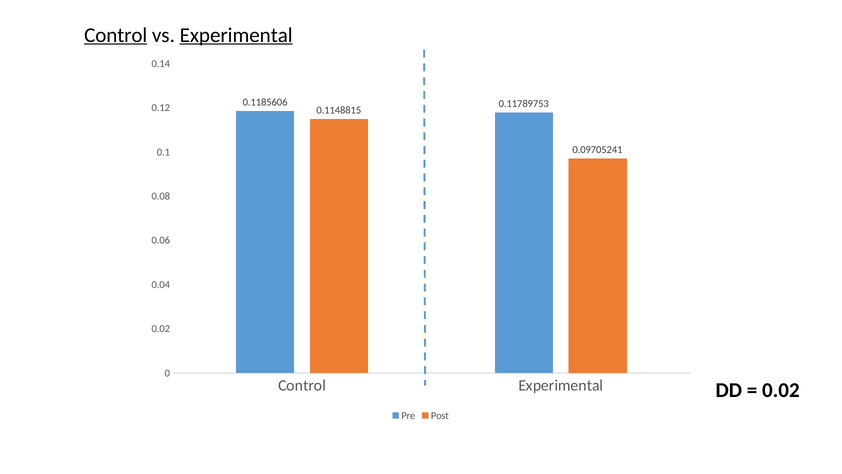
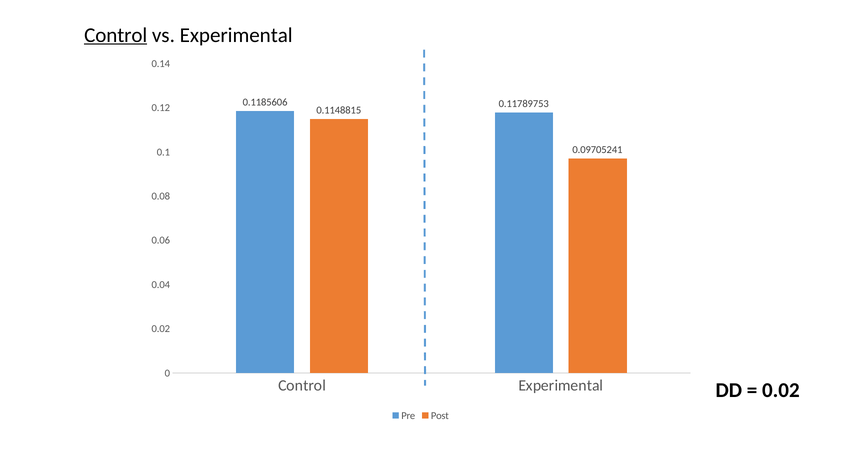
Experimental underline: present -> none (236, 35)
